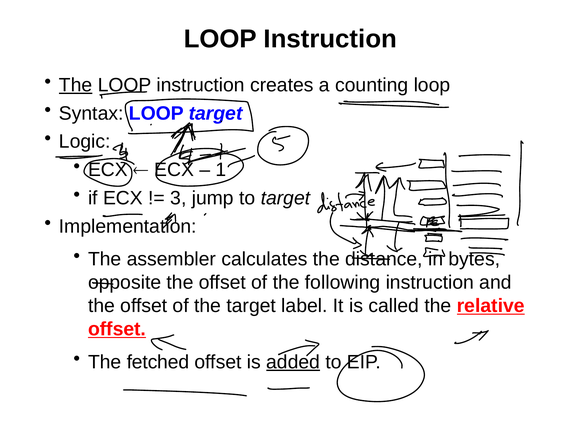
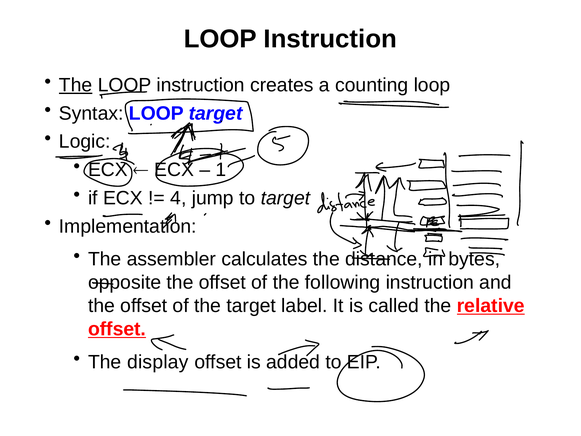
3: 3 -> 4 (178, 198)
fetched: fetched -> display (158, 362)
added underline: present -> none (293, 362)
